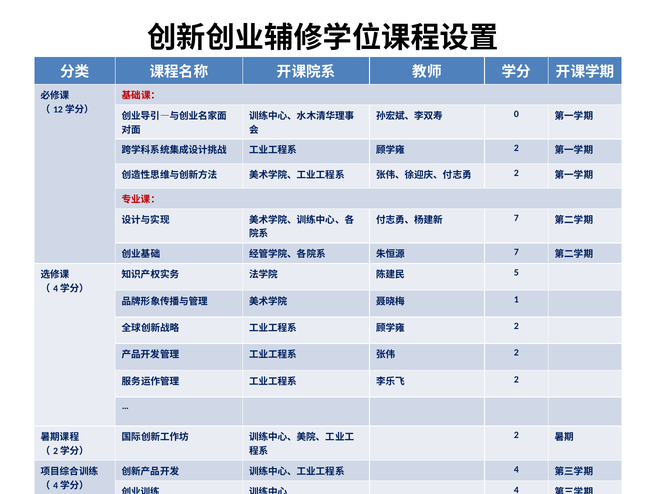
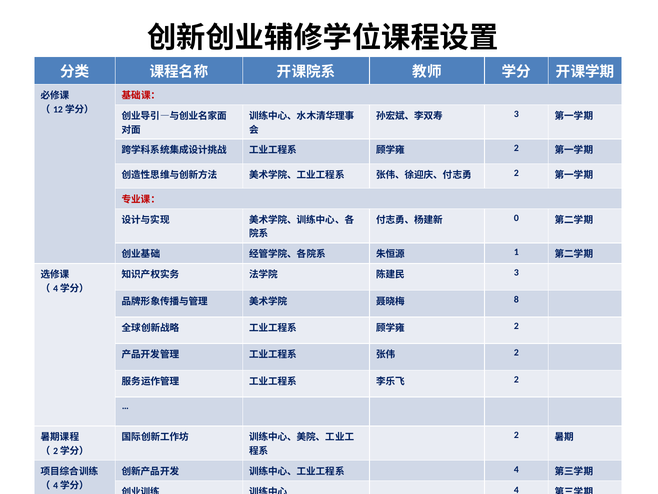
0: 0 -> 3 (516, 114)
7: 7 -> 0 (516, 218)
7: 7 -> 1 (516, 252)
5: 5 -> 3 (516, 272)
1: 1 -> 8 (516, 299)
